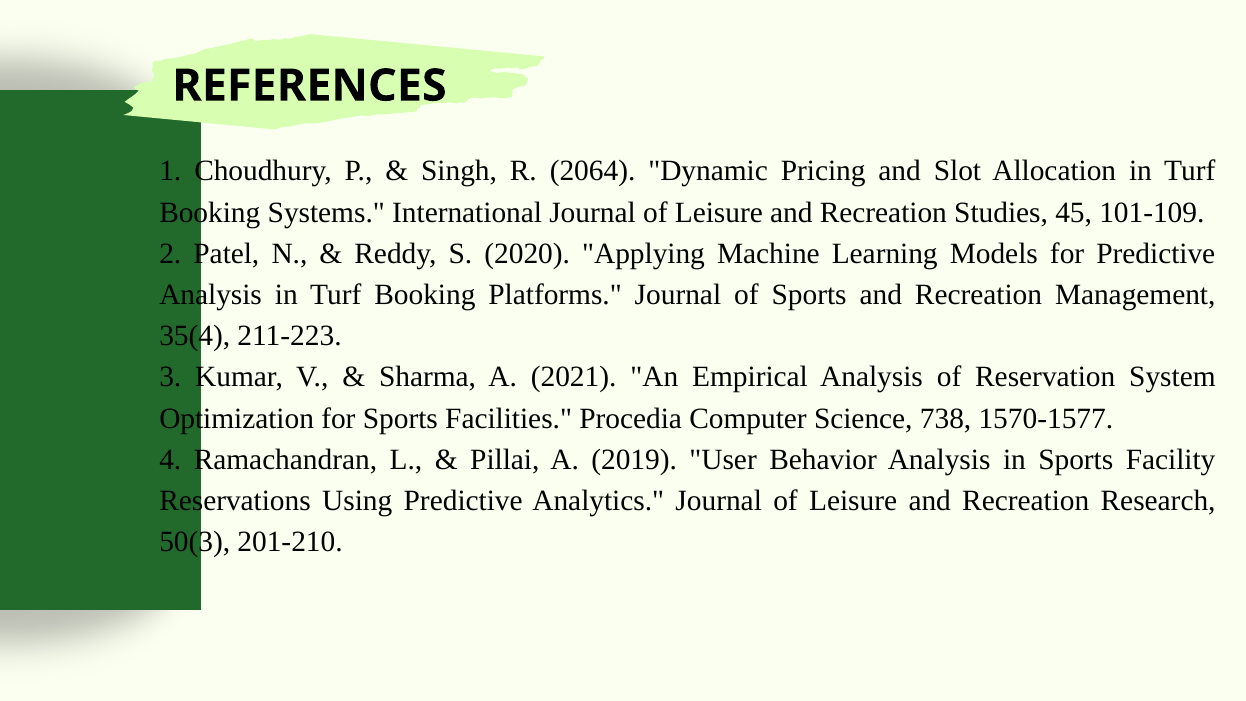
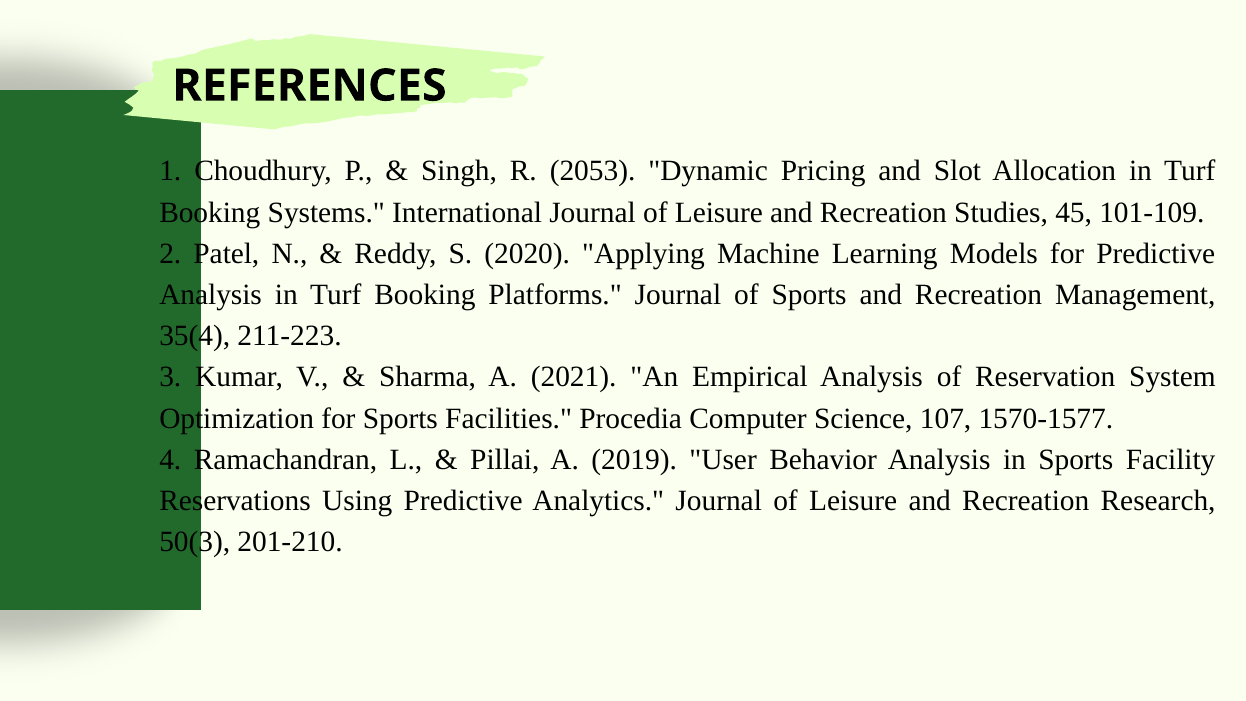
2064: 2064 -> 2053 (593, 171)
738: 738 -> 107 (946, 418)
